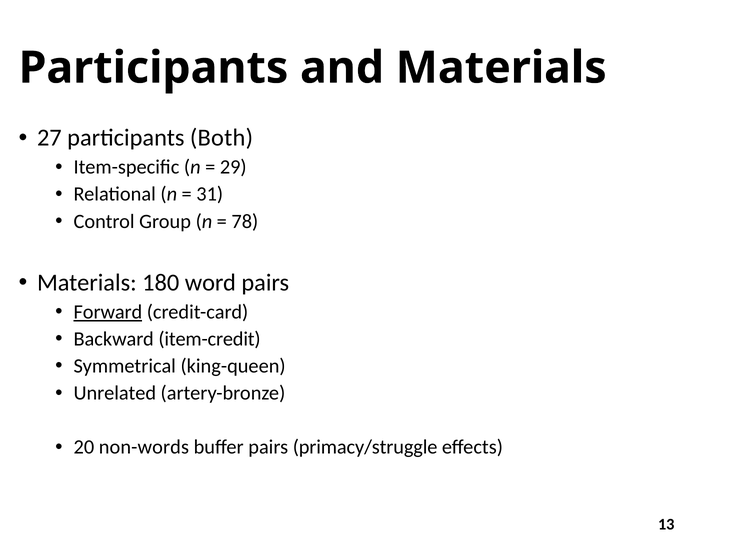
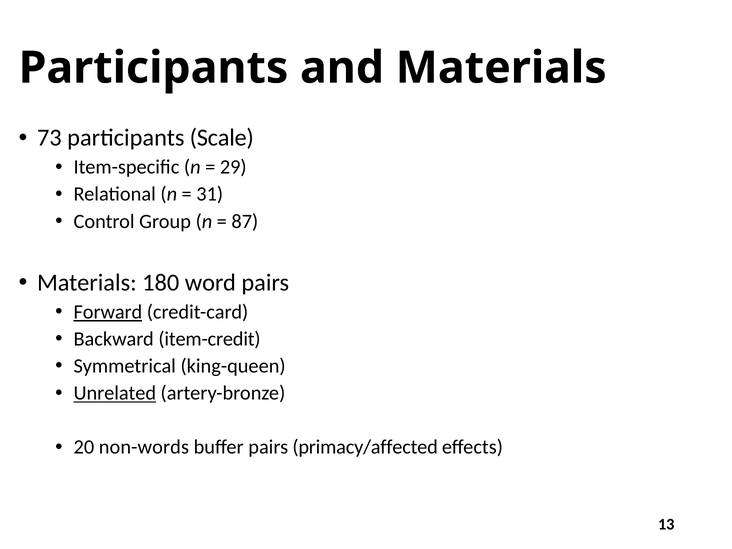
27: 27 -> 73 (49, 138)
Both: Both -> Scale (222, 138)
78: 78 -> 87 (245, 221)
Unrelated underline: none -> present (115, 393)
primacy/struggle: primacy/struggle -> primacy/affected (365, 447)
